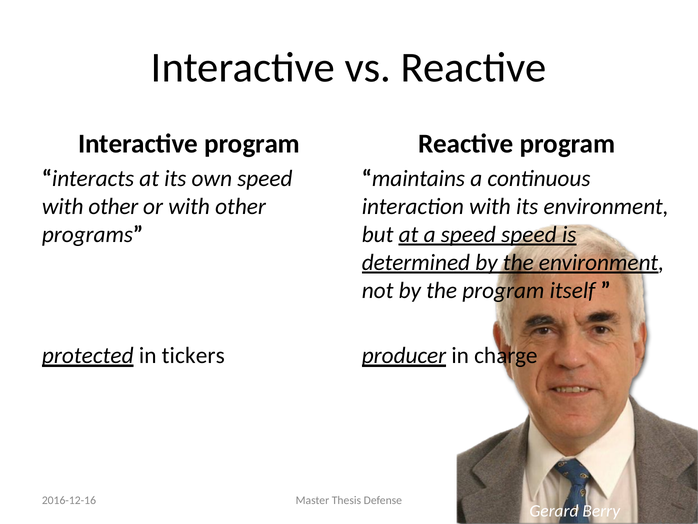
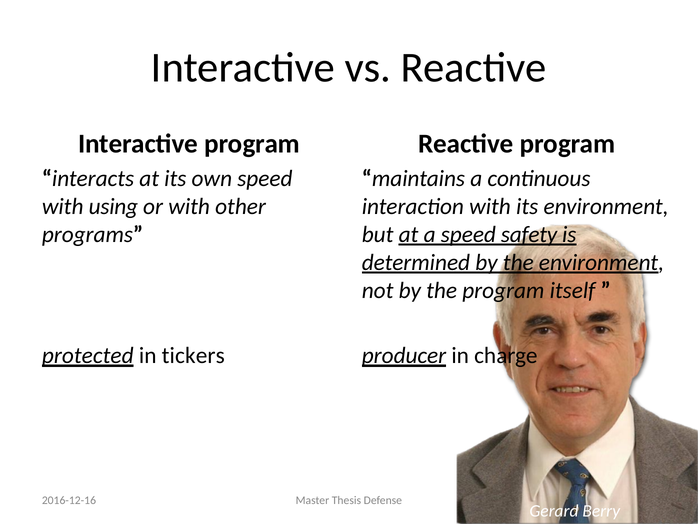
other: other -> using (113, 206)
speed speed: speed -> safety (529, 234)
